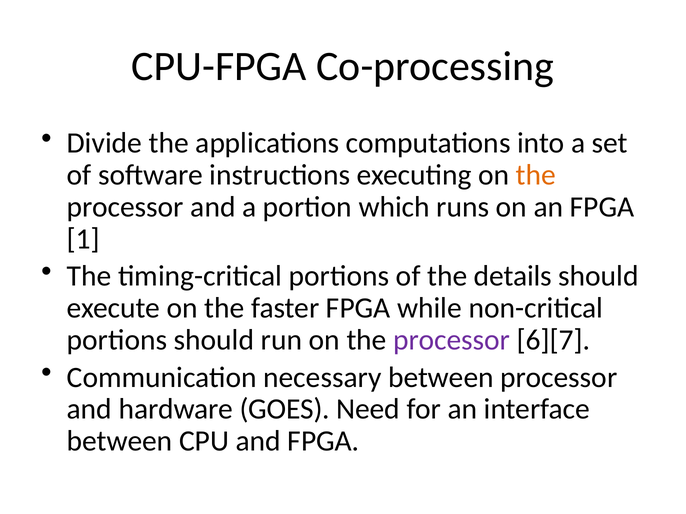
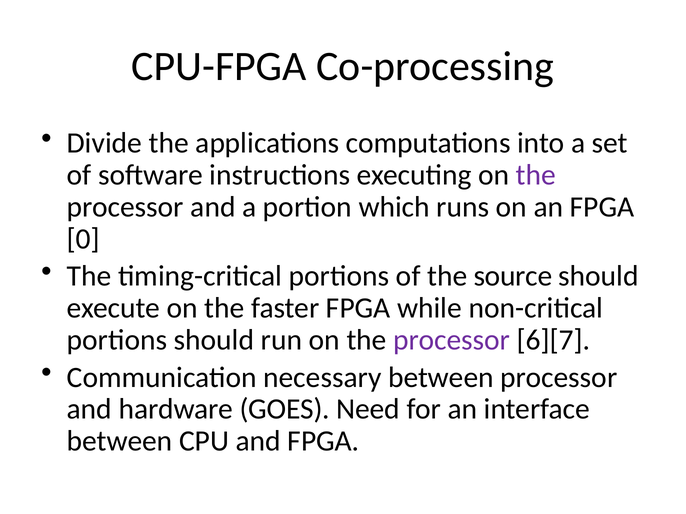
the colour: orange -> purple (536, 175)
1: 1 -> 0 (83, 239)
details: details -> source (513, 276)
